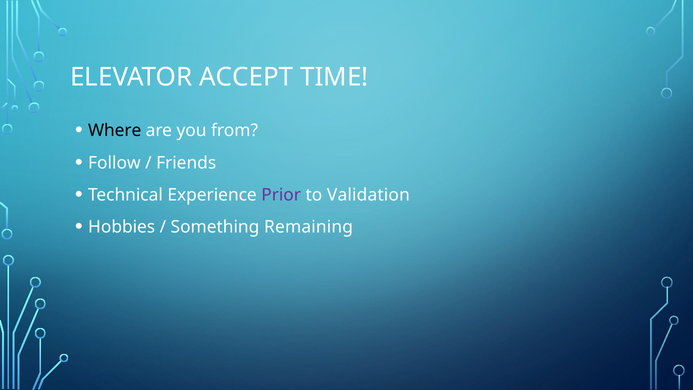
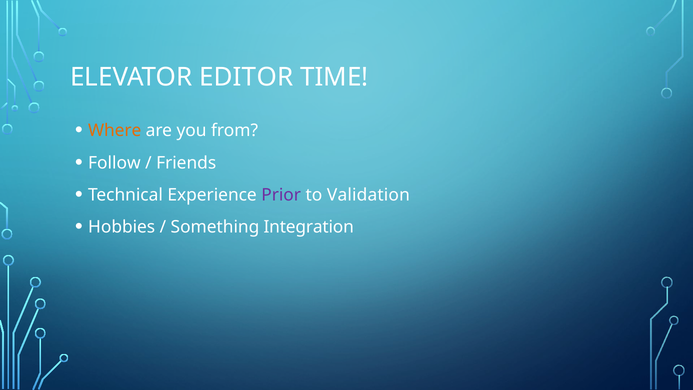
ACCEPT: ACCEPT -> EDITOR (246, 77)
Where colour: black -> orange (115, 131)
Remaining: Remaining -> Integration (309, 227)
